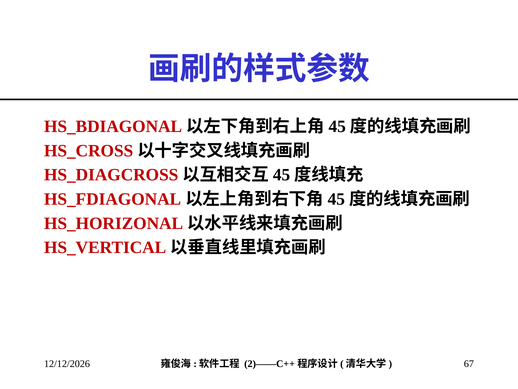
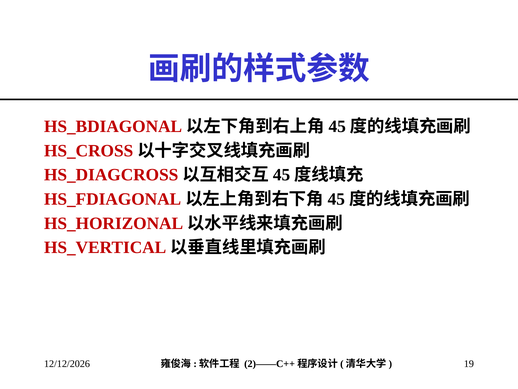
67: 67 -> 19 (469, 363)
